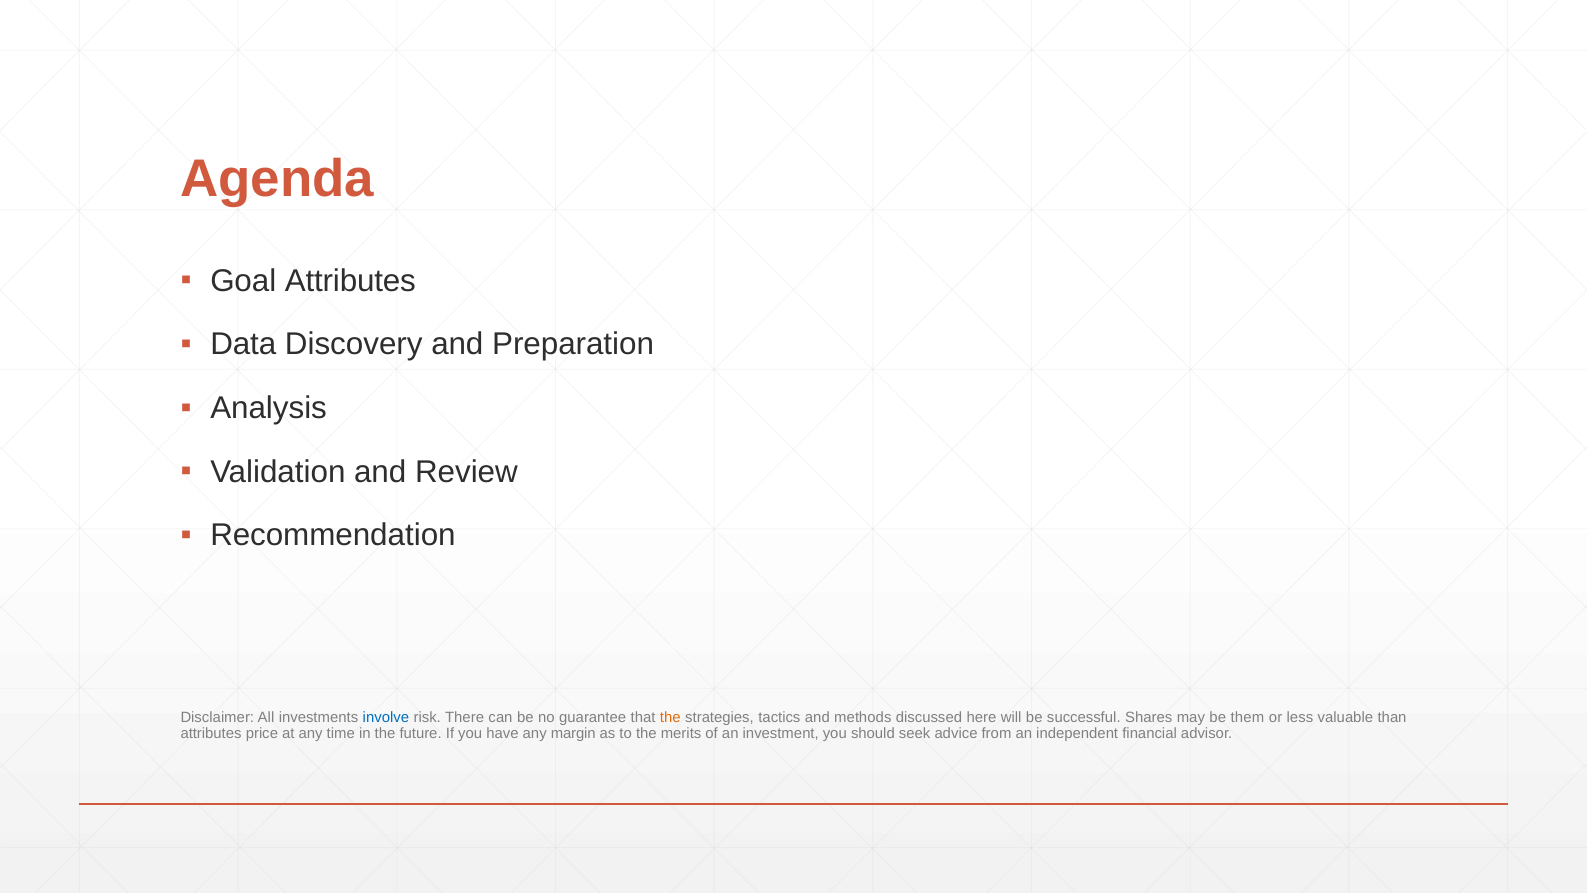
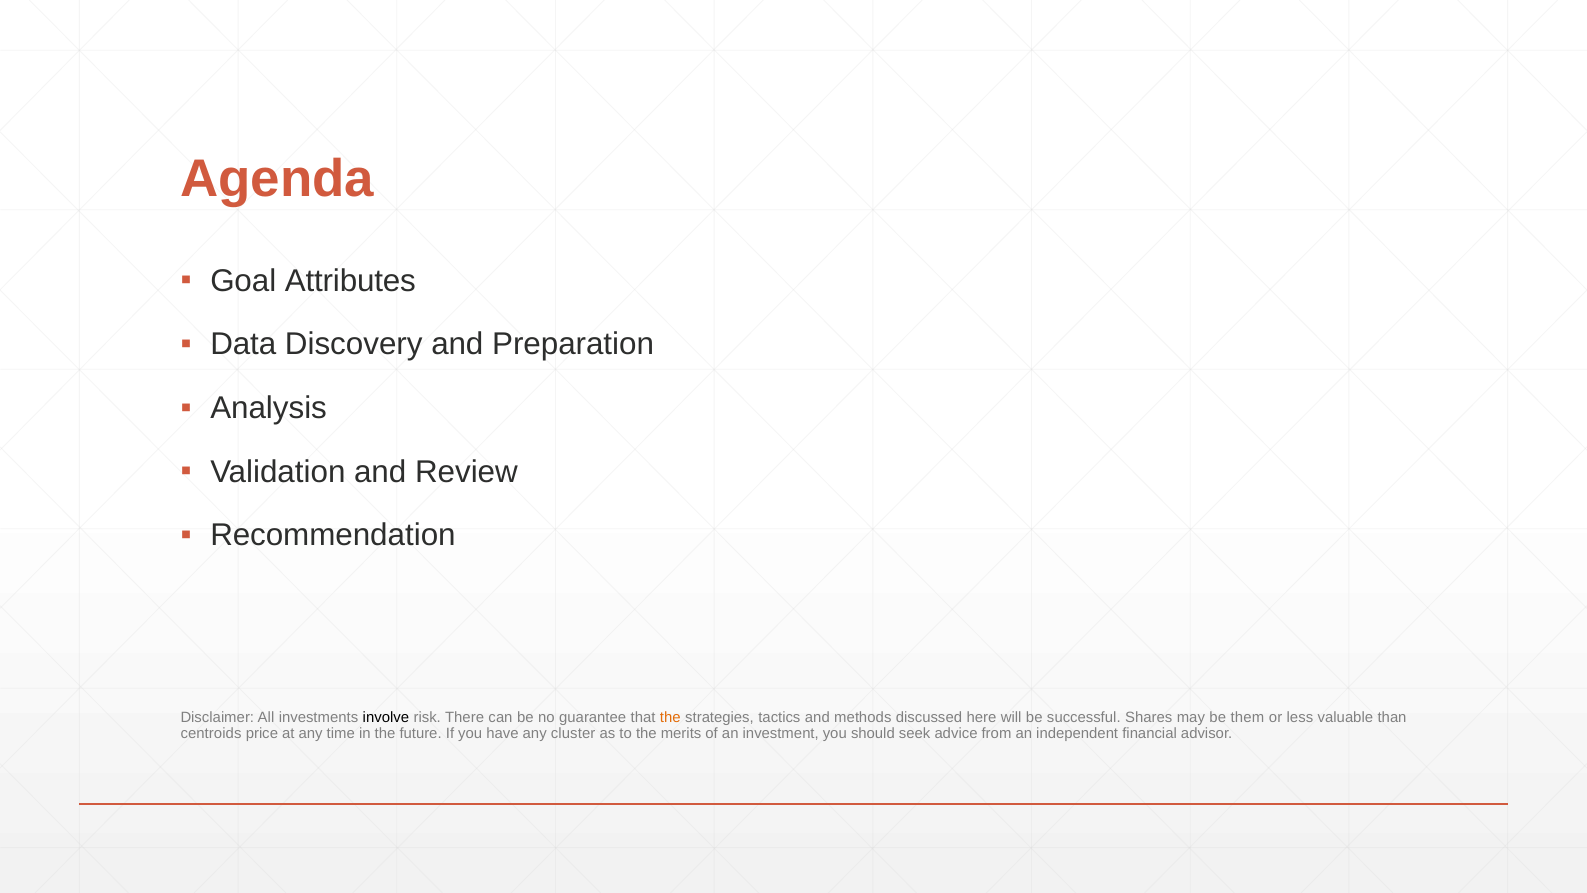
involve colour: blue -> black (386, 717)
attributes: attributes -> centroids (211, 734)
margin: margin -> cluster (573, 734)
